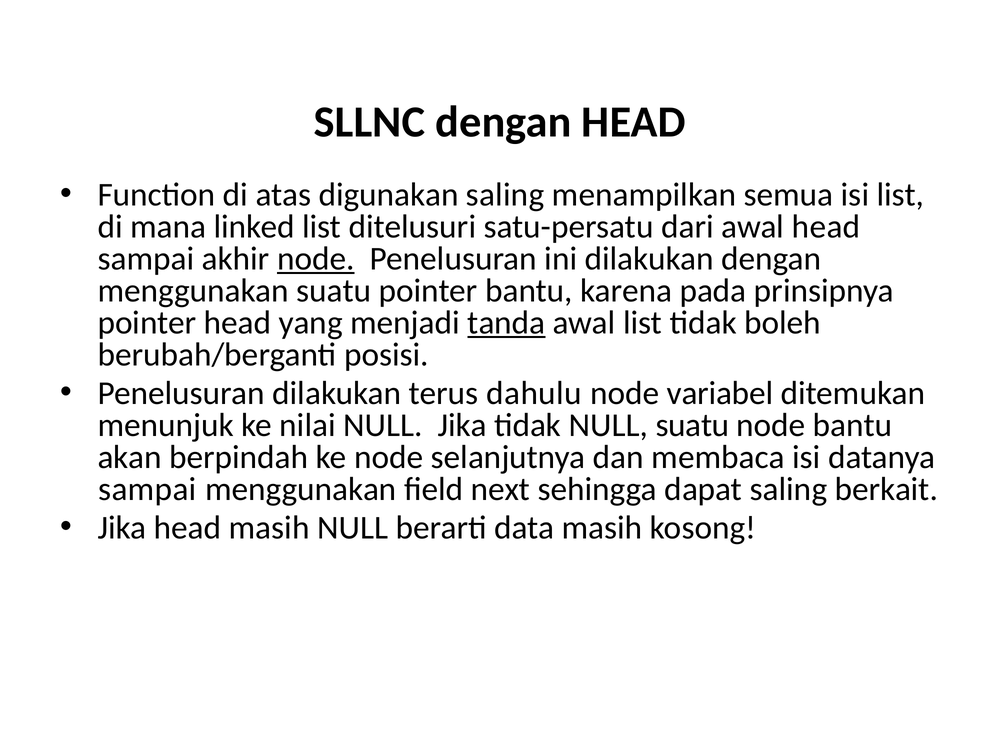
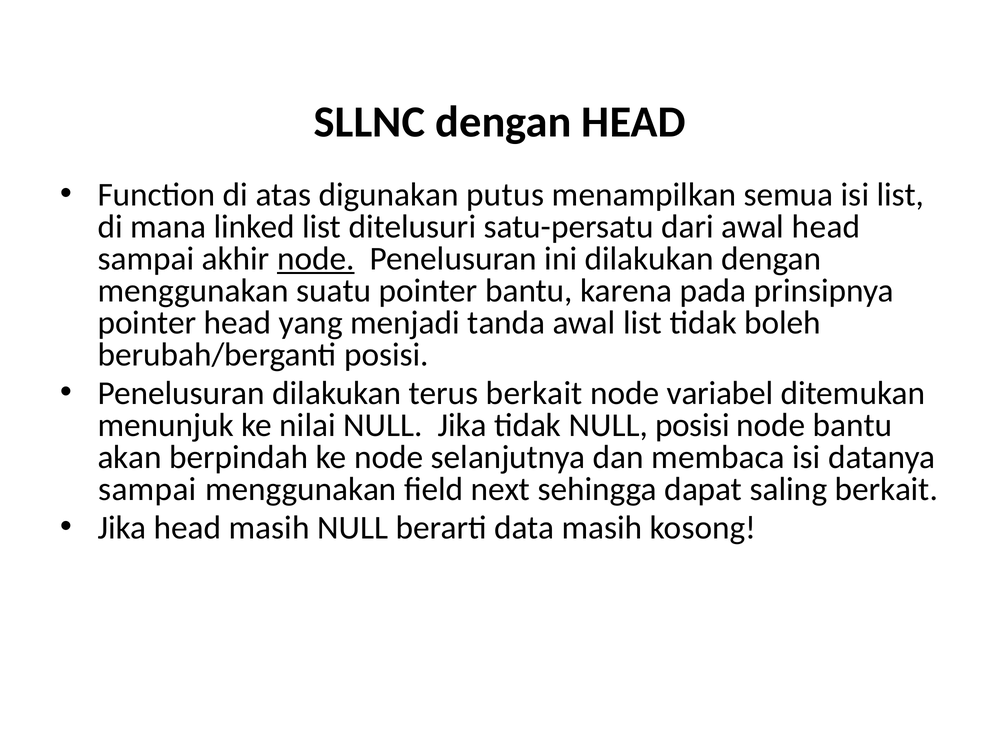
digunakan saling: saling -> putus (505, 195)
tanda underline: present -> none (506, 323)
terus dahulu: dahulu -> berkait (534, 393)
NULL suatu: suatu -> posisi (692, 425)
